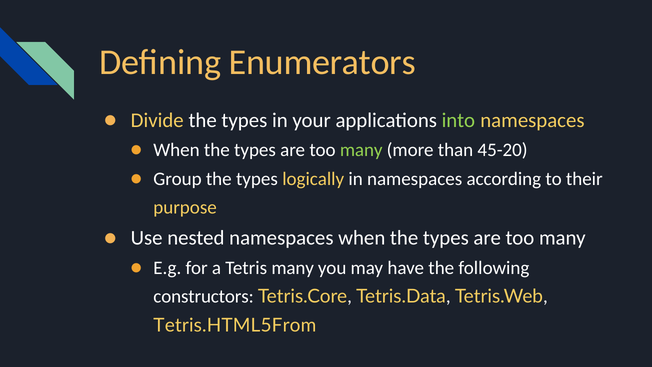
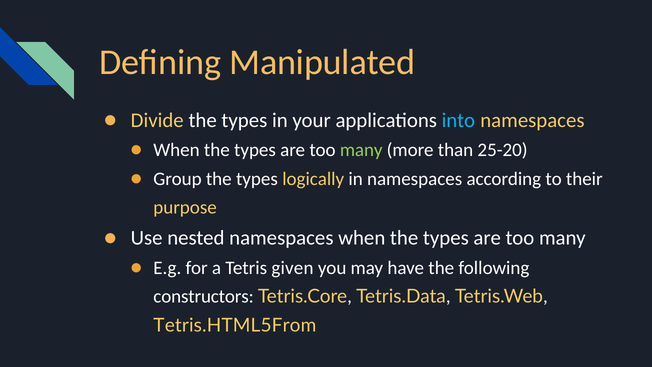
Enumerators: Enumerators -> Manipulated (322, 62)
into colour: light green -> light blue (458, 120)
45-20: 45-20 -> 25-20 (503, 150)
Tetris many: many -> given (292, 268)
